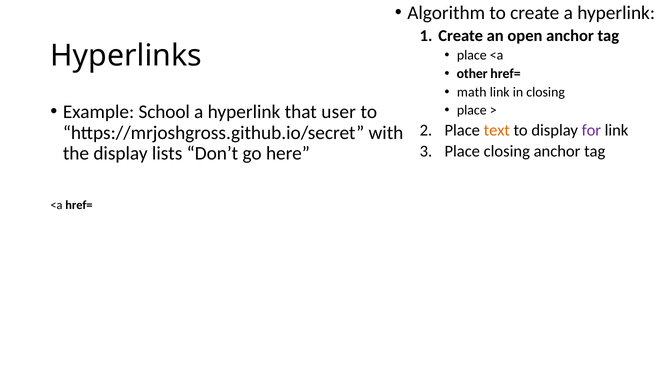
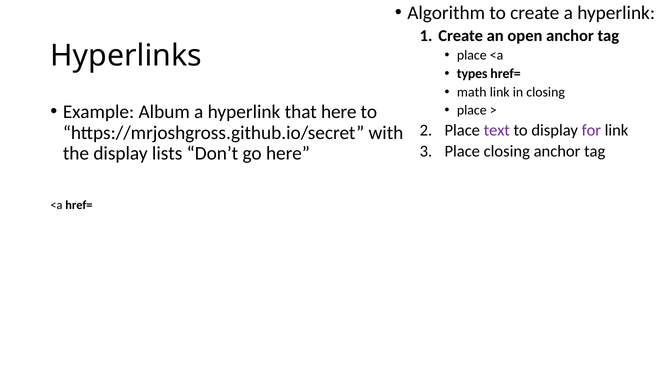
other: other -> types (472, 74)
School: School -> Album (164, 112)
that user: user -> here (339, 112)
text colour: orange -> purple (497, 130)
